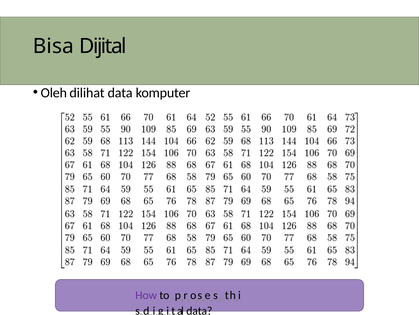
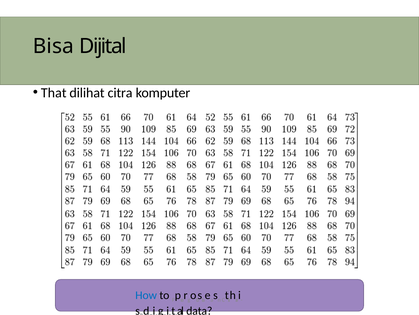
Oleh: Oleh -> That (54, 93)
dilihat data: data -> citra (120, 93)
How colour: purple -> blue (146, 295)
